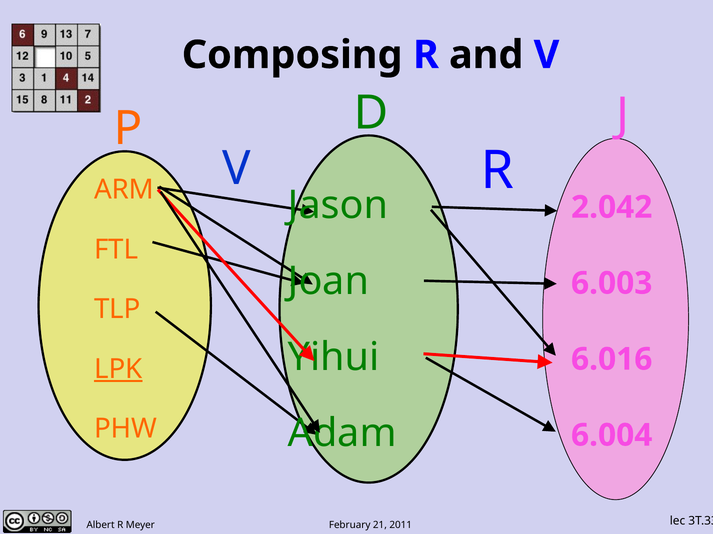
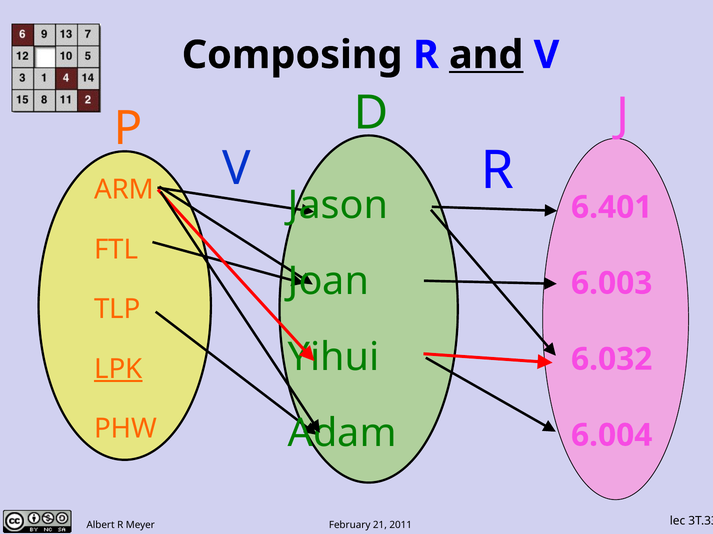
and underline: none -> present (486, 55)
2.042: 2.042 -> 6.401 (612, 208)
6.016: 6.016 -> 6.032 (612, 360)
